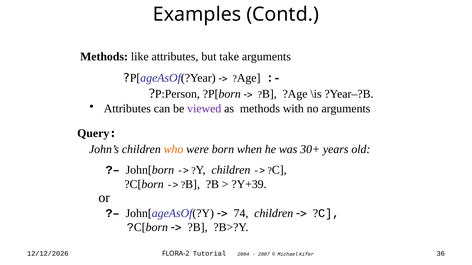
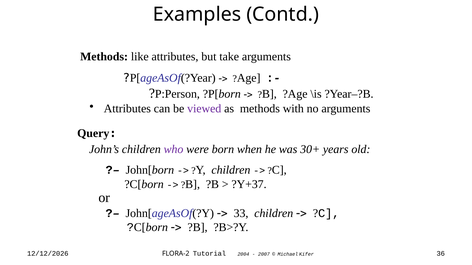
who colour: orange -> purple (174, 149)
?Y+39: ?Y+39 -> ?Y+37 (249, 185)
74: 74 -> 33 (241, 214)
